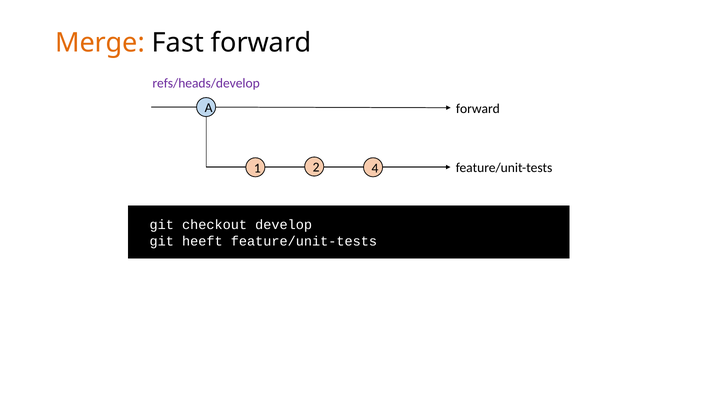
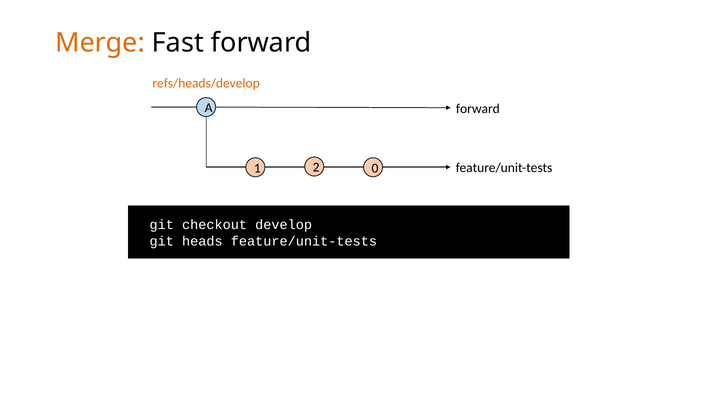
refs/heads/develop colour: purple -> orange (206, 83)
4: 4 -> 0 (375, 168)
heeft: heeft -> heads (202, 241)
